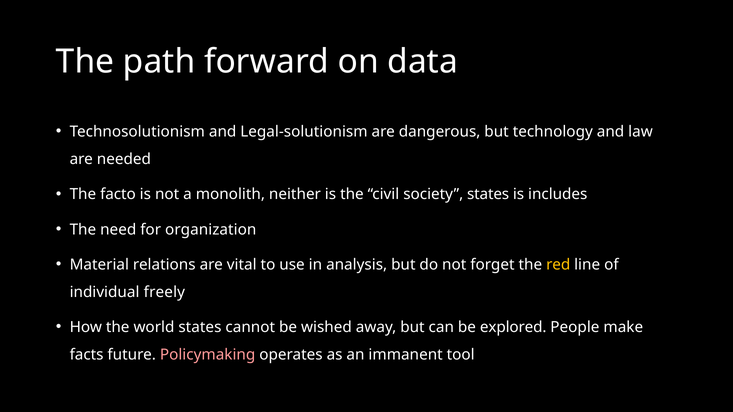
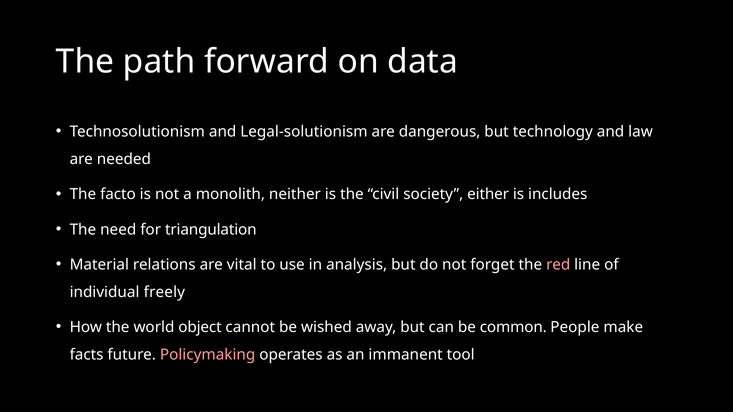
society states: states -> either (488, 195)
organization: organization -> triangulation (211, 230)
red colour: yellow -> pink (558, 265)
world states: states -> object (200, 327)
explored: explored -> common (513, 327)
